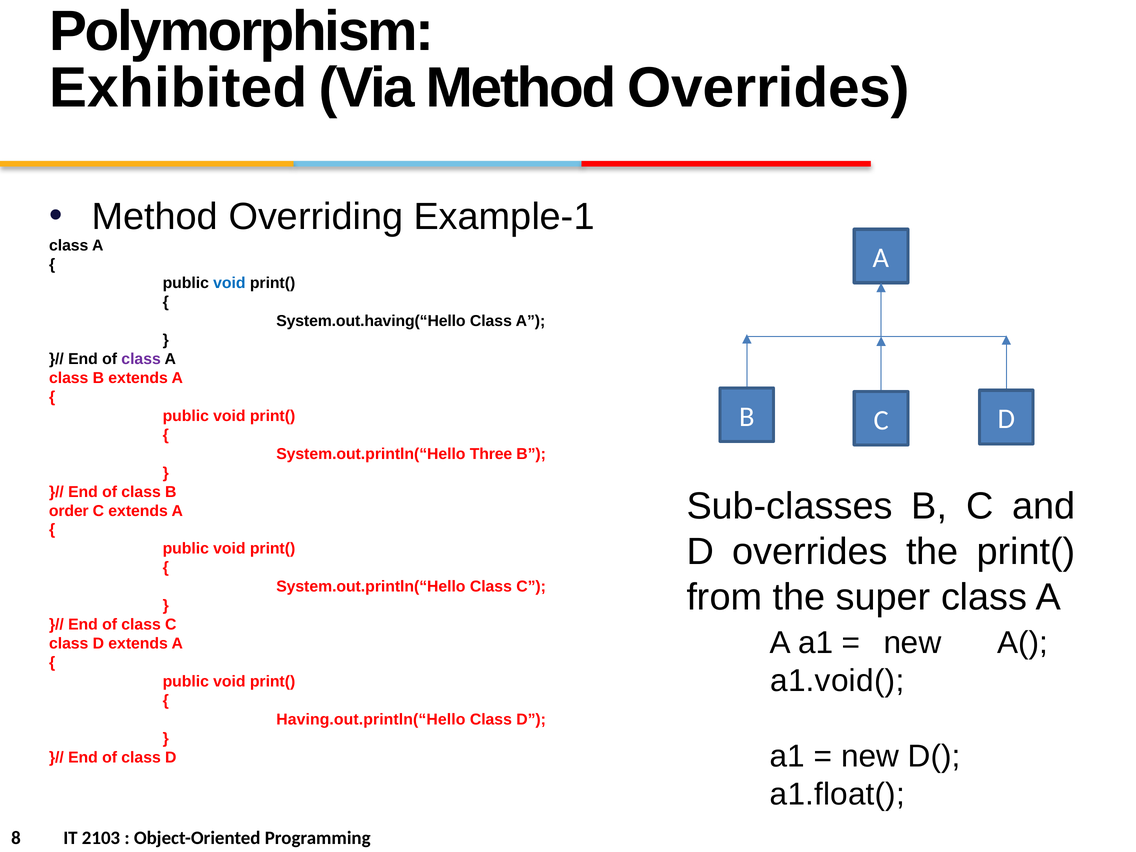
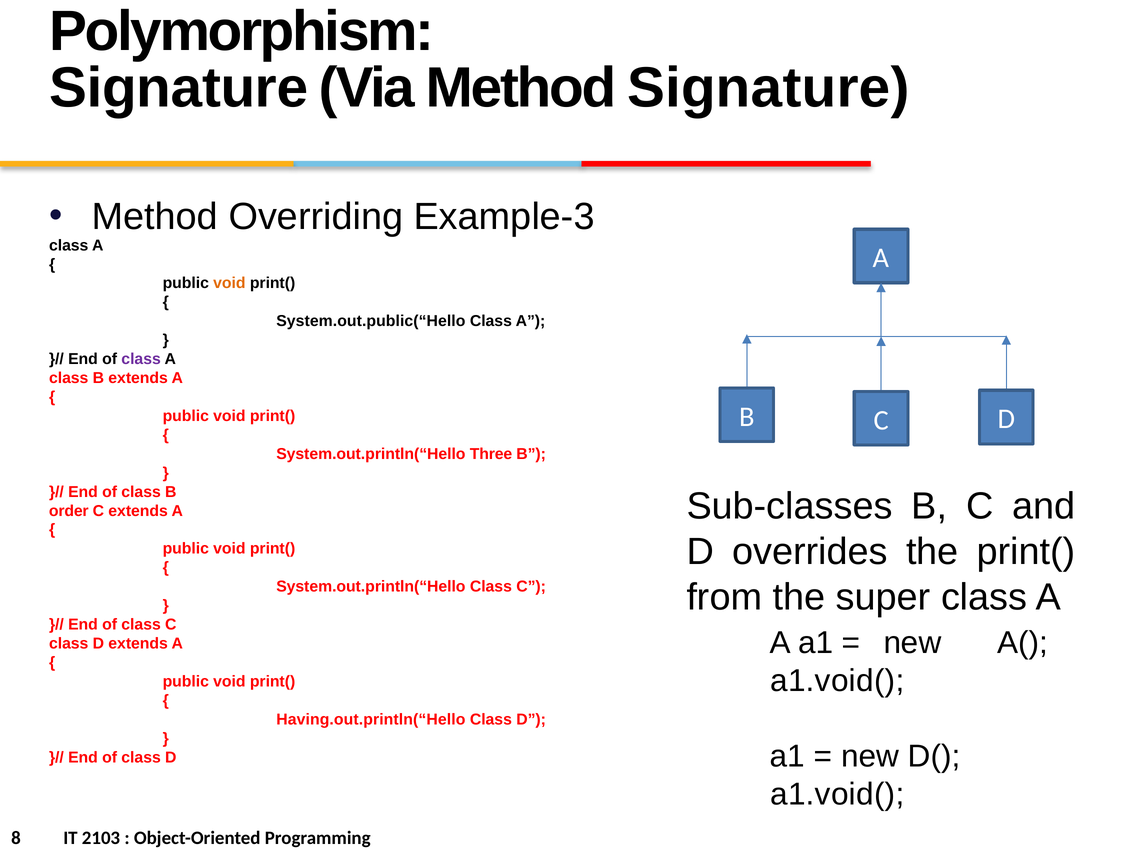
Exhibited: Exhibited -> Signature (179, 88)
Method Overrides: Overrides -> Signature (768, 88)
Example-1: Example-1 -> Example-3 (504, 217)
void colour: blue -> orange (229, 283)
System.out.having(“Hello: System.out.having(“Hello -> System.out.public(“Hello (371, 321)
a1.float(: a1.float( -> a1.void( (837, 794)
